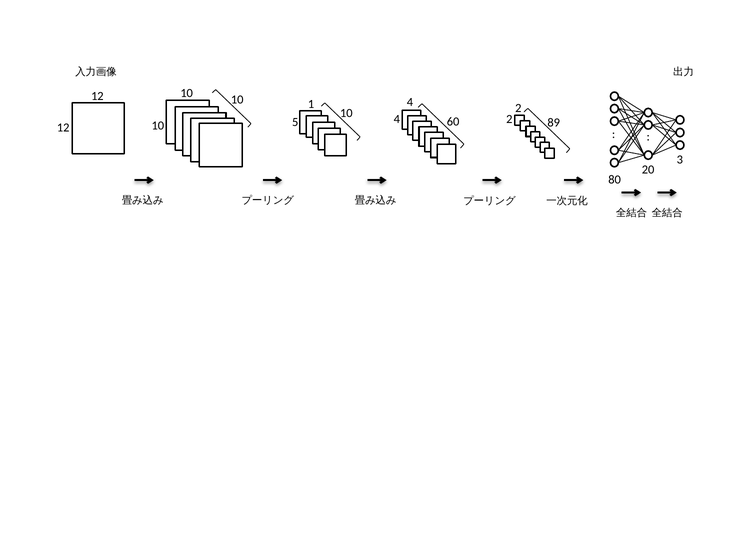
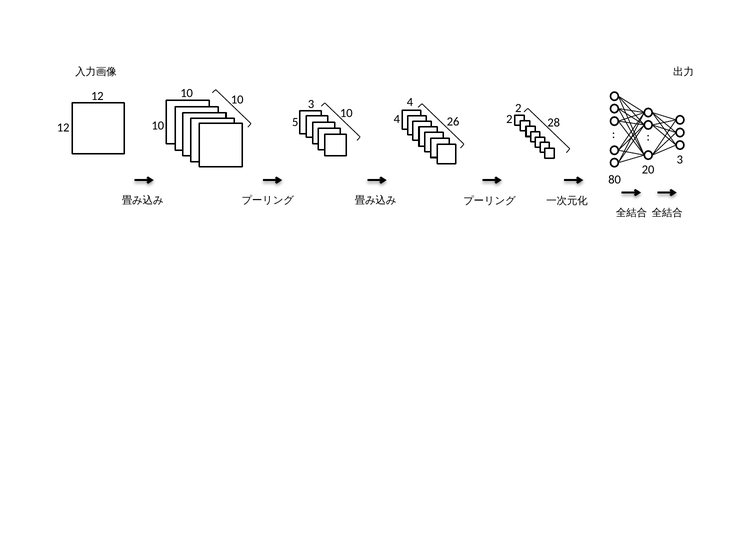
10 1: 1 -> 3 (311, 104)
60: 60 -> 26 (453, 122)
89: 89 -> 28 (554, 123)
